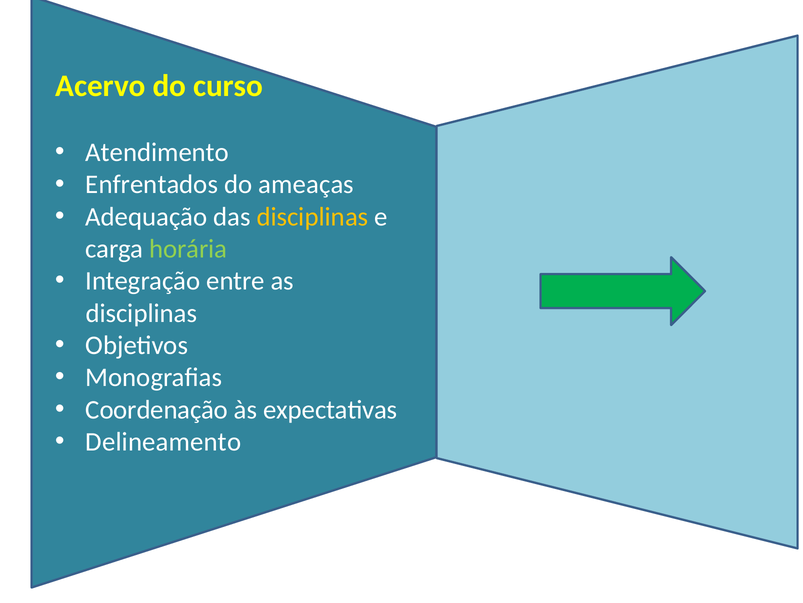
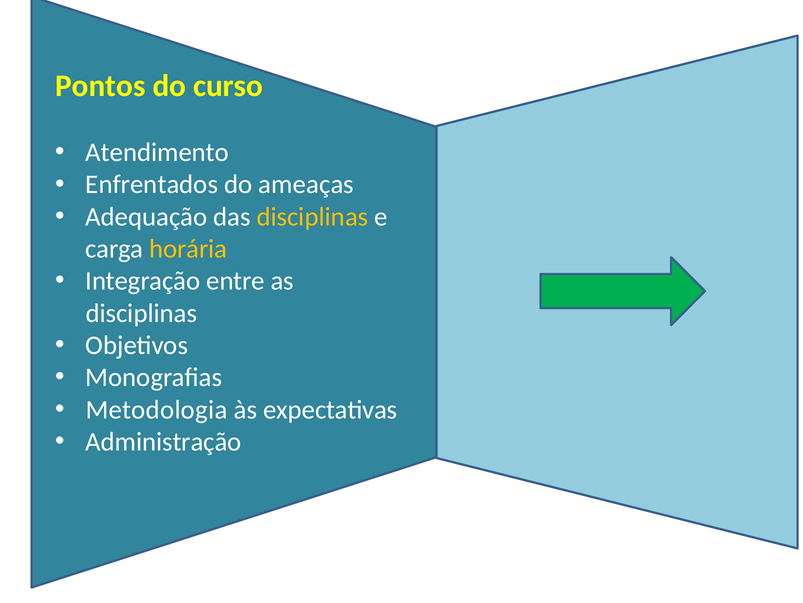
Acervo: Acervo -> Pontos (100, 86)
horária colour: light green -> yellow (188, 249)
Coordenação: Coordenação -> Metodologia (156, 409)
Delineamento: Delineamento -> Administração (163, 441)
